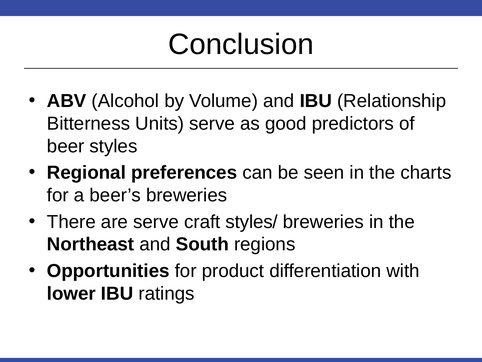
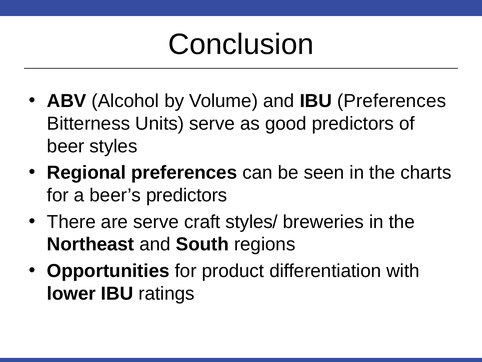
IBU Relationship: Relationship -> Preferences (392, 101)
beer’s breweries: breweries -> predictors (187, 195)
